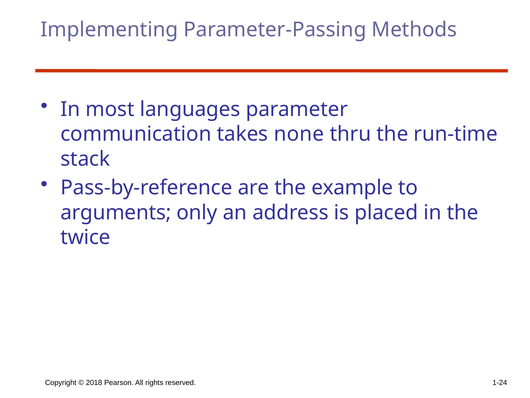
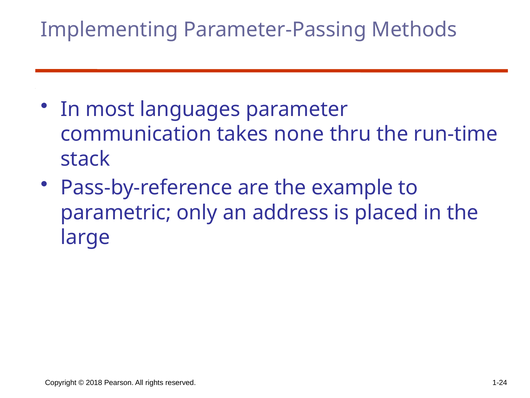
arguments: arguments -> parametric (116, 212)
twice: twice -> large (85, 237)
